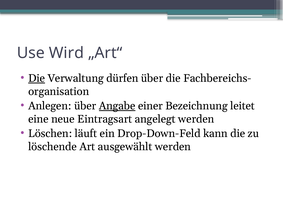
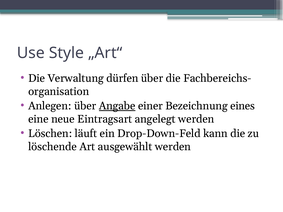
Wird: Wird -> Style (66, 53)
Die underline: present -> none (37, 78)
leitet: leitet -> eines (243, 106)
